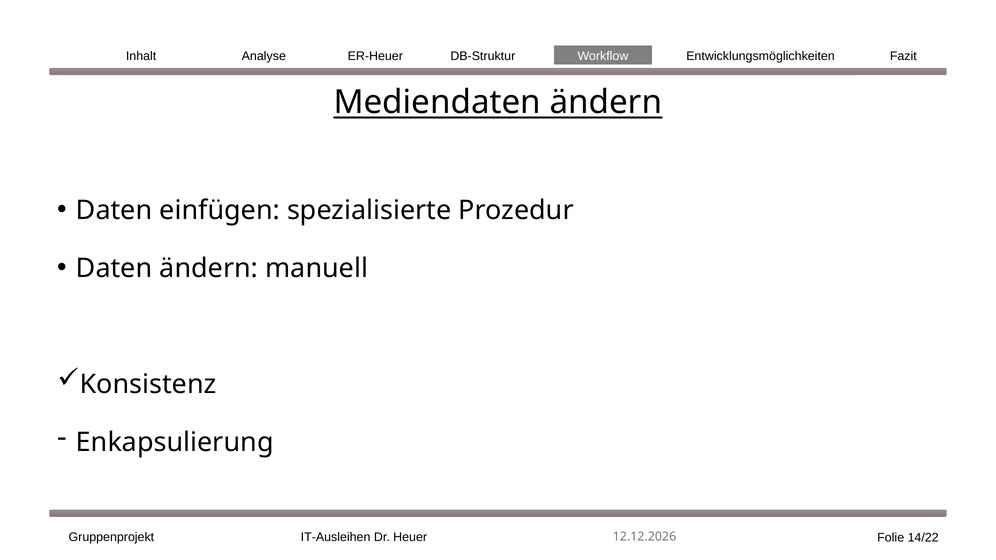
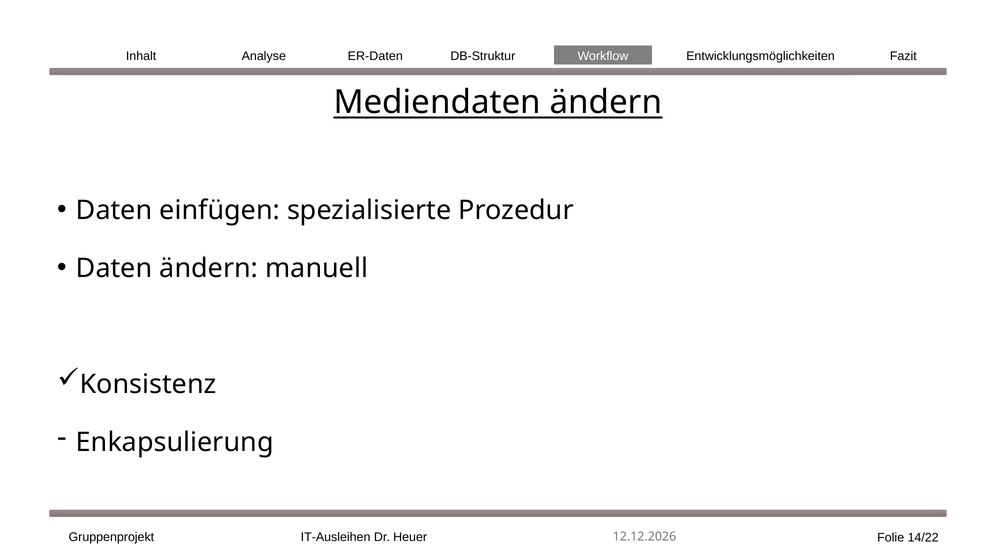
ER-Heuer: ER-Heuer -> ER-Daten (375, 56)
